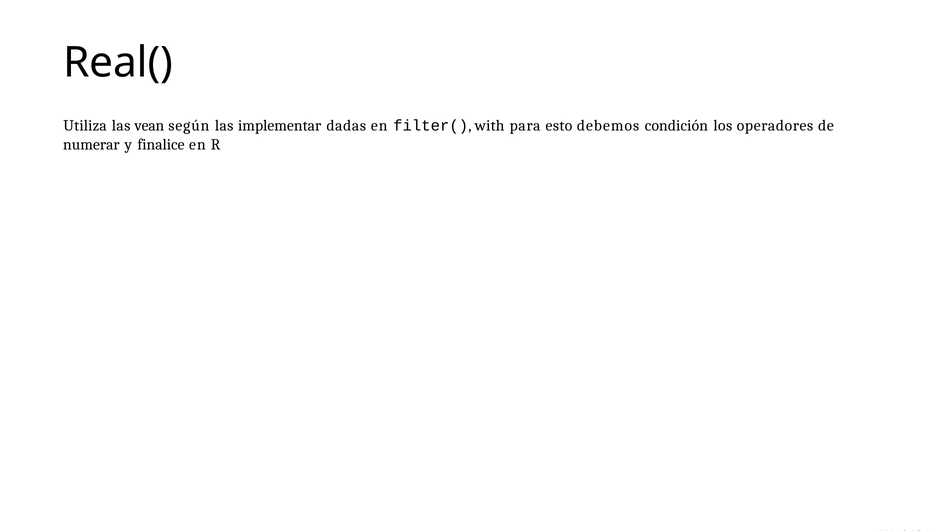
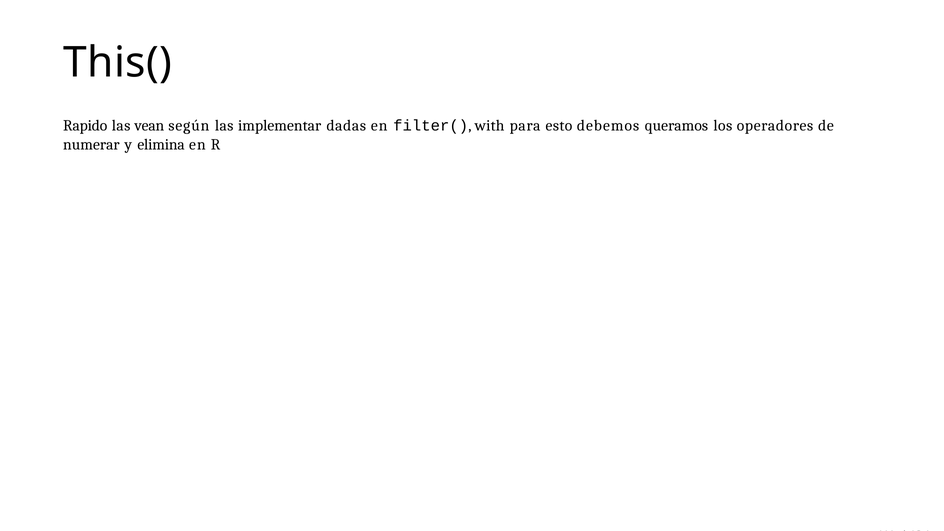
Real(: Real( -> This( (118, 63)
Utiliza: Utiliza -> Rapido (85, 126)
condición: condición -> queramos (676, 126)
finalice: finalice -> elimina (161, 145)
